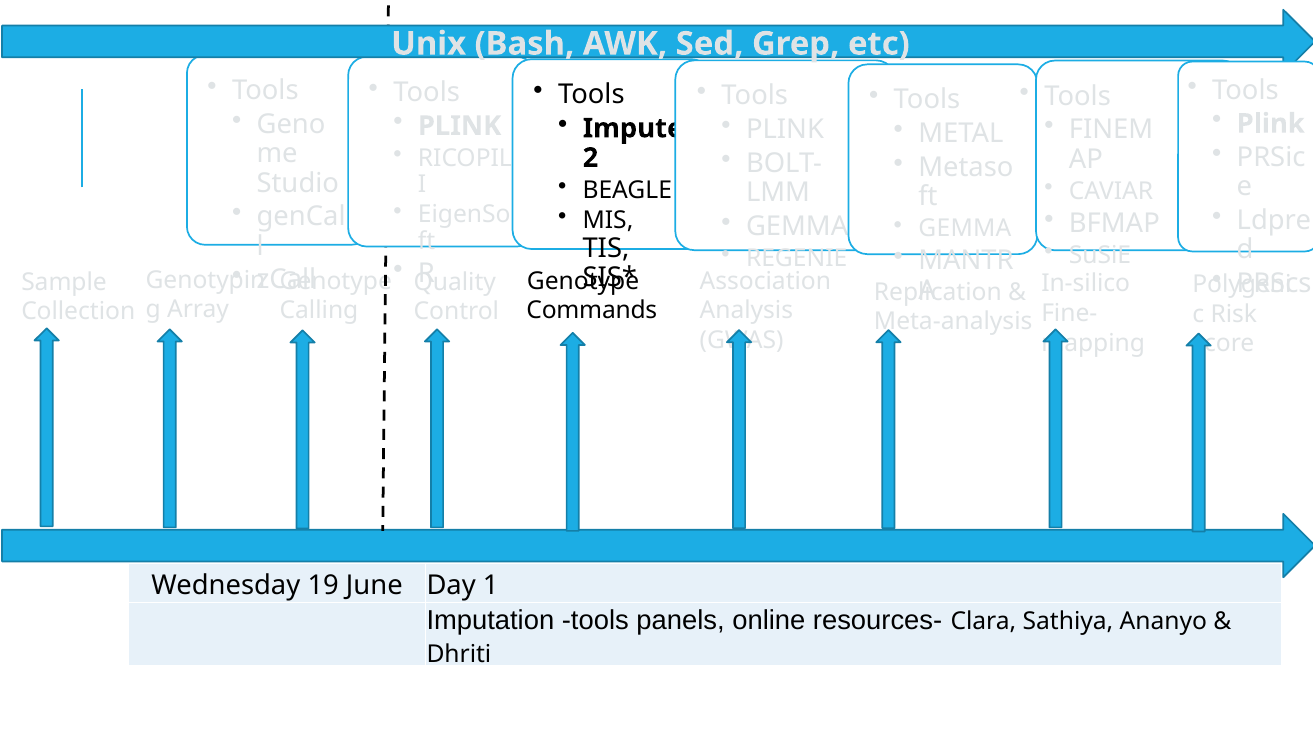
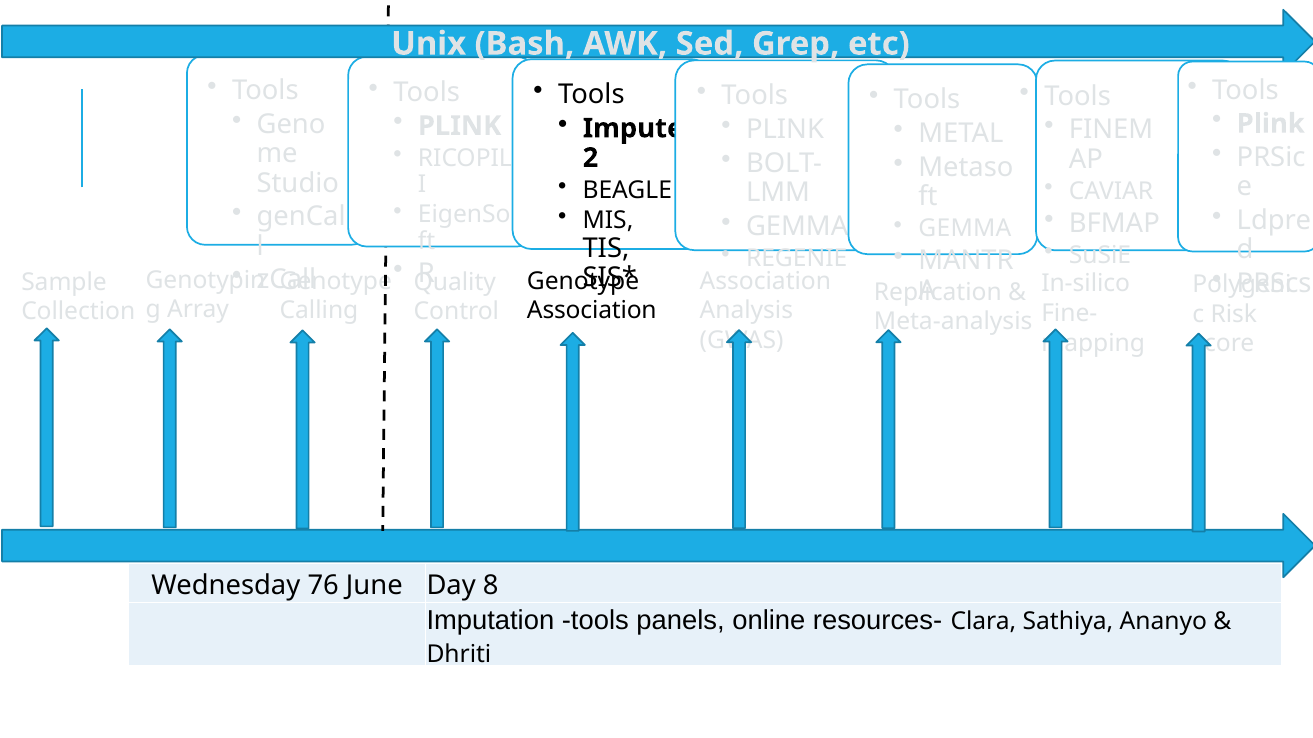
Commands: Commands -> Association (592, 311)
19: 19 -> 76 (323, 585)
1: 1 -> 8 (491, 585)
